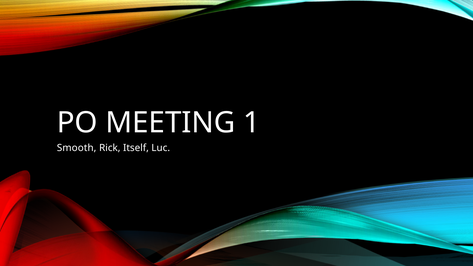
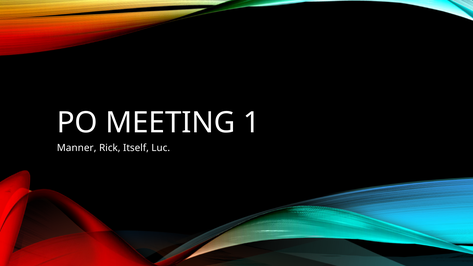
Smooth: Smooth -> Manner (77, 148)
